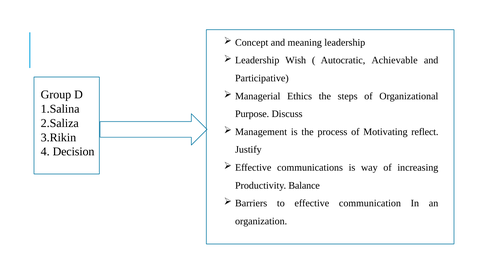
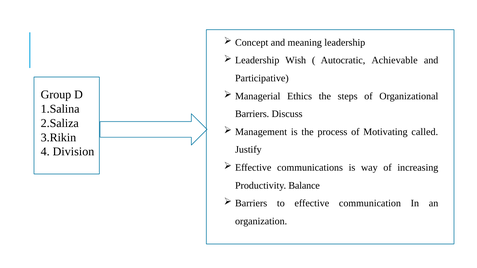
Purpose: Purpose -> Barriers (252, 114)
reflect: reflect -> called (425, 132)
Decision: Decision -> Division (73, 152)
